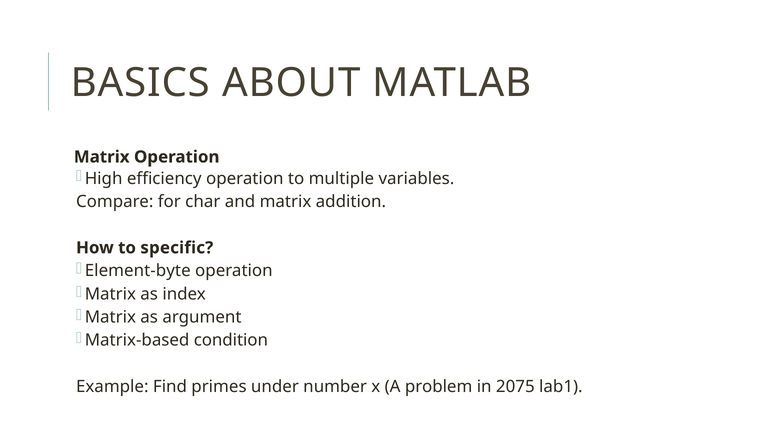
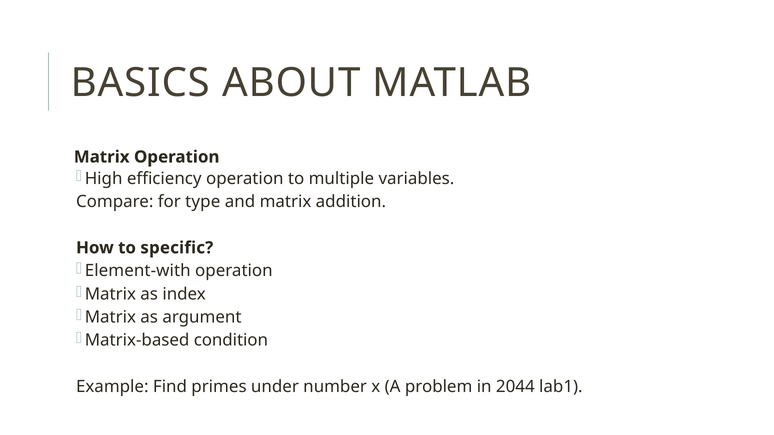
char: char -> type (203, 202)
Element-byte: Element-byte -> Element-with (138, 271)
2075: 2075 -> 2044 (515, 387)
